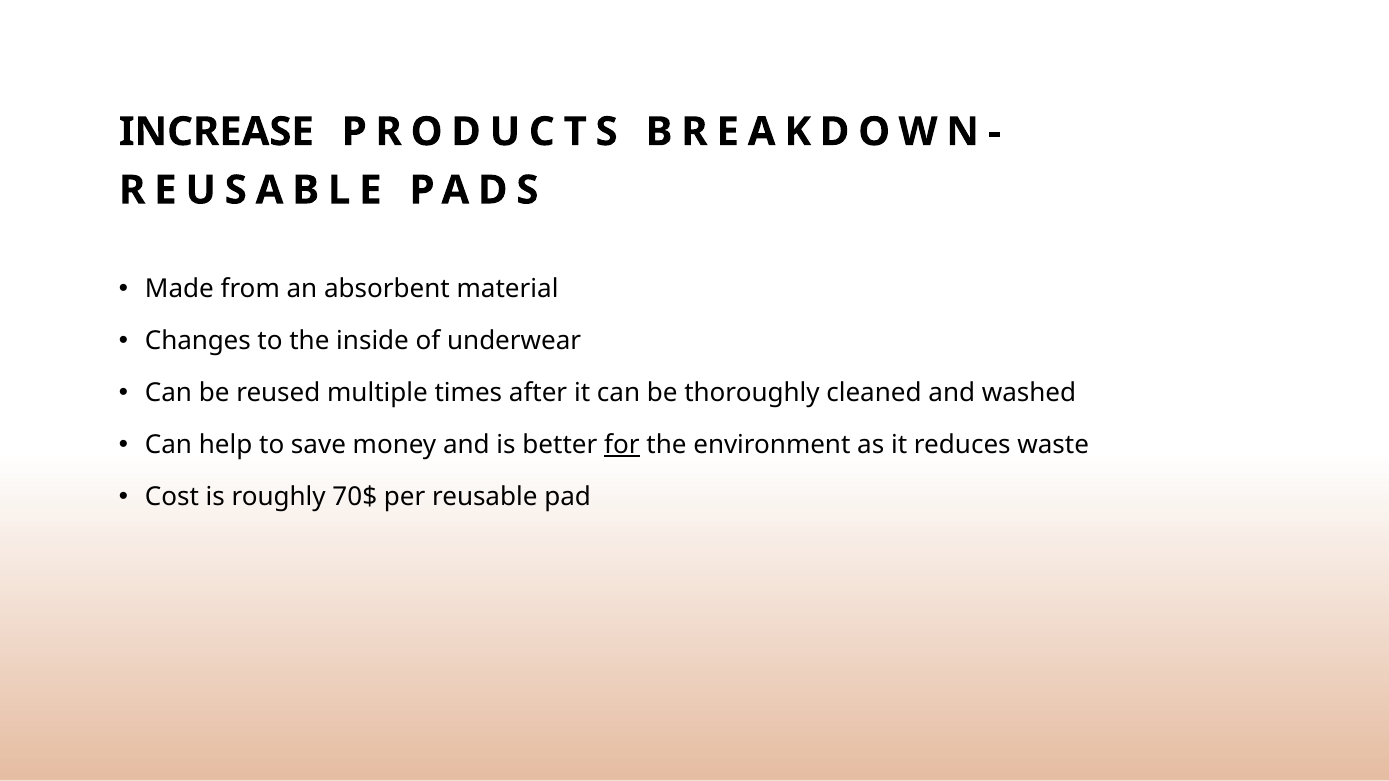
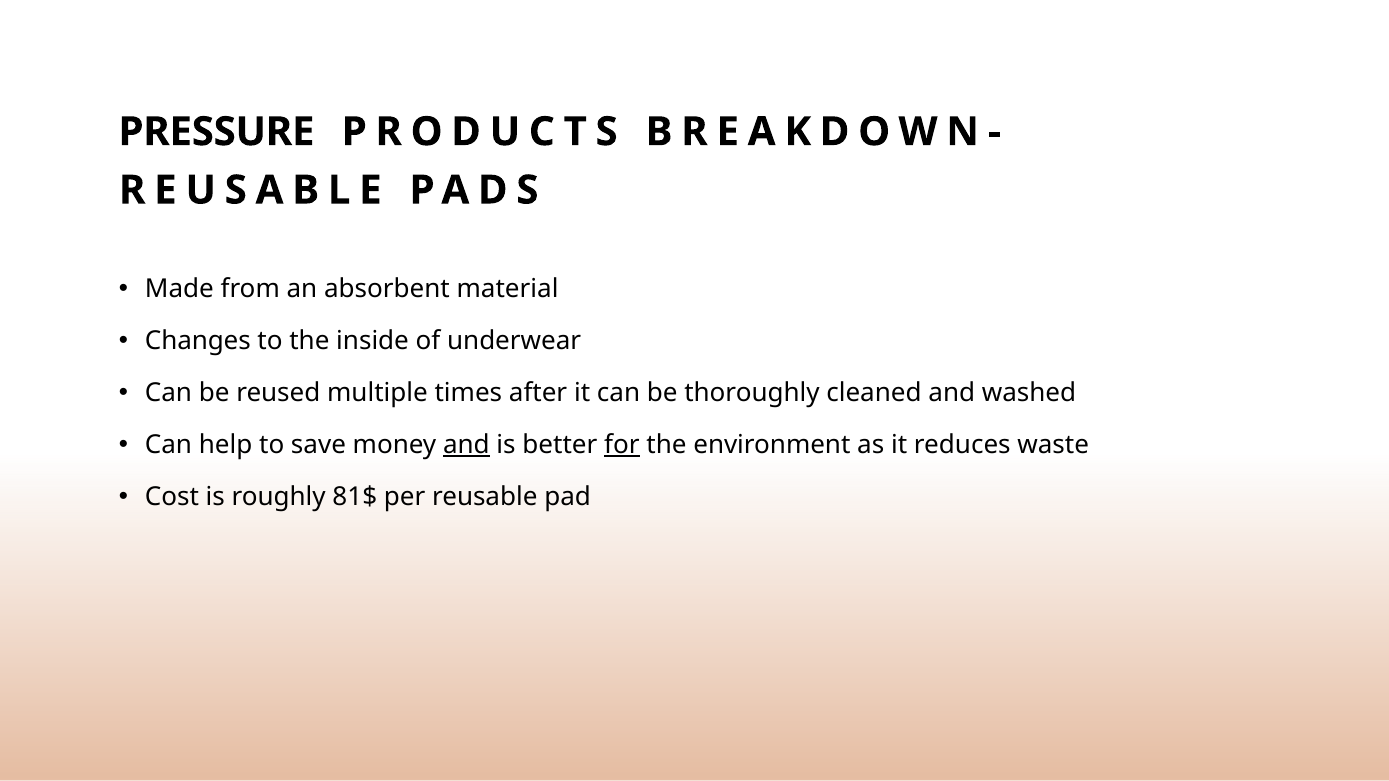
INCREASE: INCREASE -> PRESSURE (217, 132)
and underline: none -> present (466, 445)
70$: 70$ -> 81$ (355, 497)
